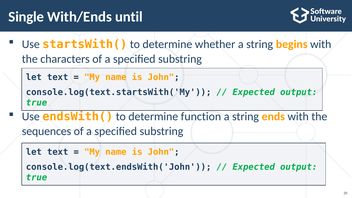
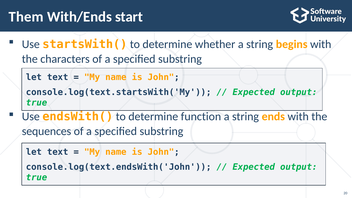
Single: Single -> Them (26, 17)
until: until -> start (129, 17)
